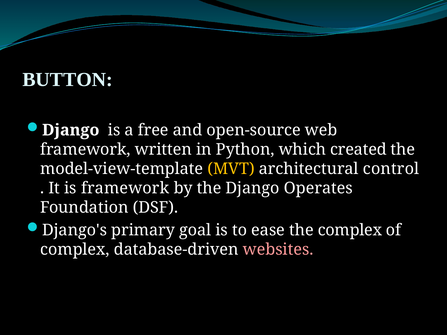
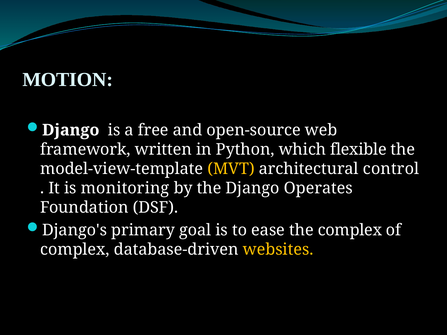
BUTTON: BUTTON -> MOTION (68, 80)
created: created -> flexible (358, 150)
is framework: framework -> monitoring (125, 188)
websites colour: pink -> yellow (278, 250)
